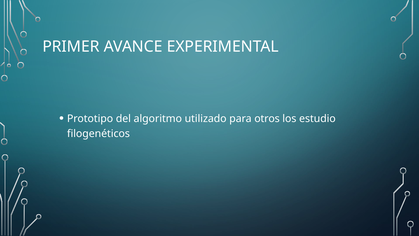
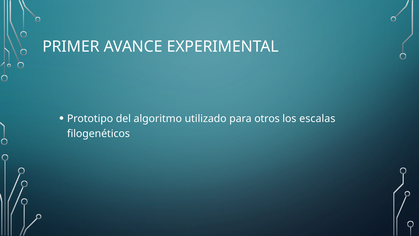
estudio: estudio -> escalas (317, 119)
